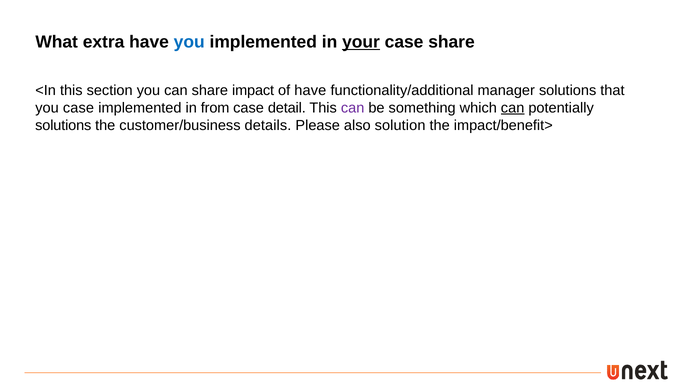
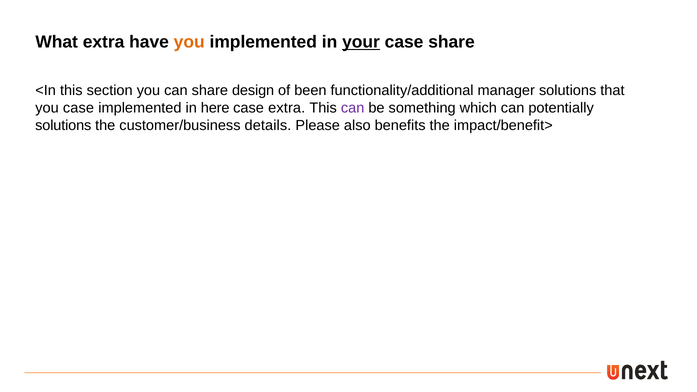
you colour: blue -> orange (189, 42)
impact: impact -> design (253, 90)
of have: have -> been (310, 90)
from: from -> here (215, 108)
case detail: detail -> extra (287, 108)
can underline: present -> none (513, 108)
solution: solution -> benefits (400, 125)
